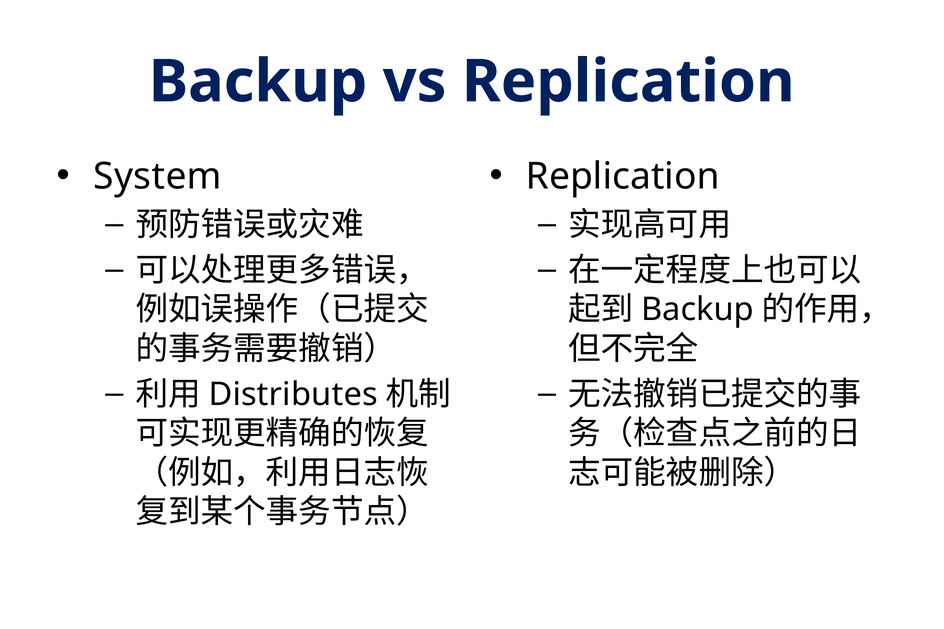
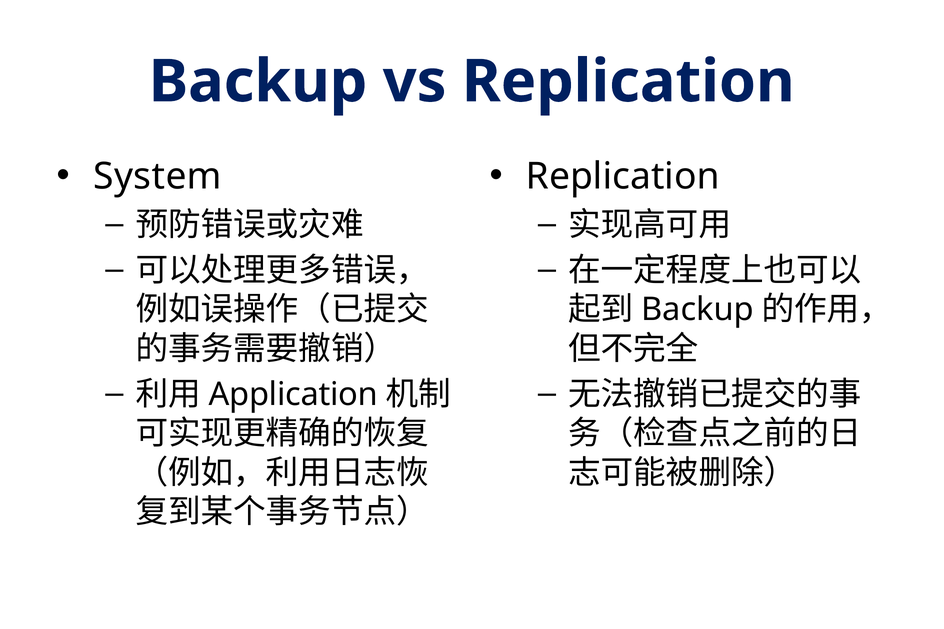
Distributes: Distributes -> Application (293, 395)
